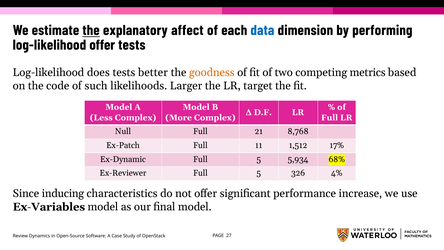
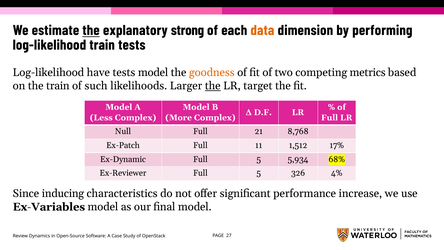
affect: affect -> strong (188, 30)
data colour: blue -> orange (262, 30)
log-likelihood offer: offer -> train (102, 45)
does: does -> have (98, 72)
tests better: better -> model (153, 72)
the code: code -> train (58, 86)
the underline: none -> present (213, 86)
